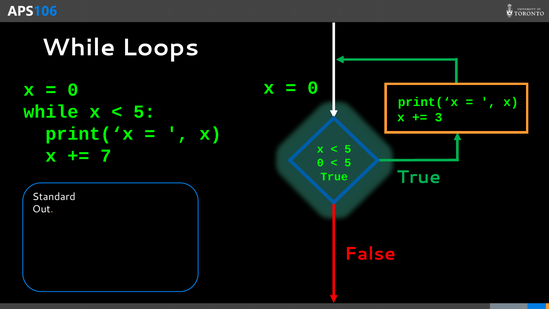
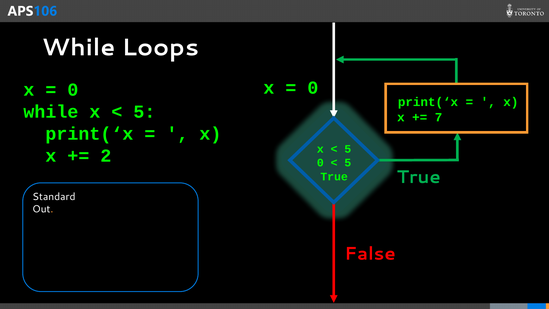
3: 3 -> 7 (439, 117)
7: 7 -> 2 (106, 156)
